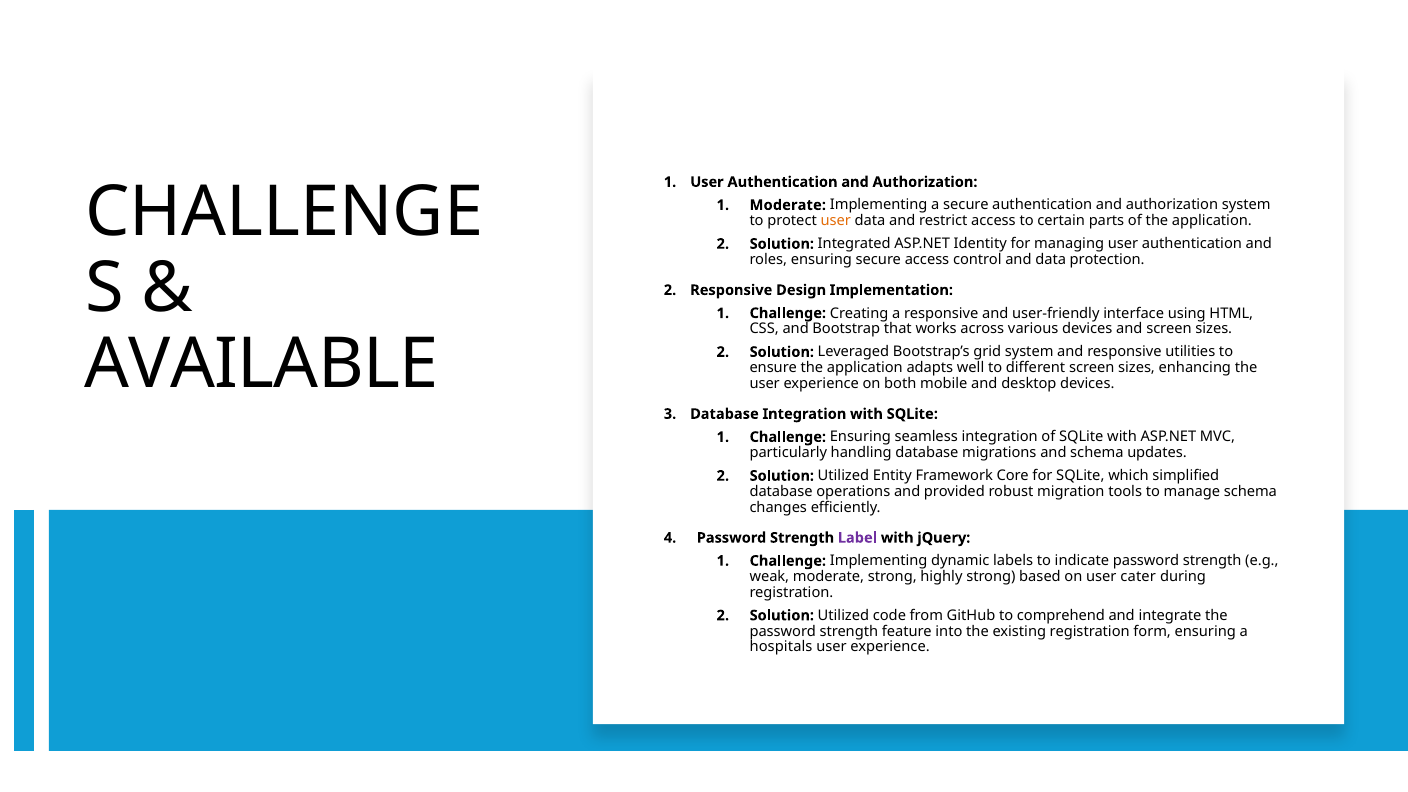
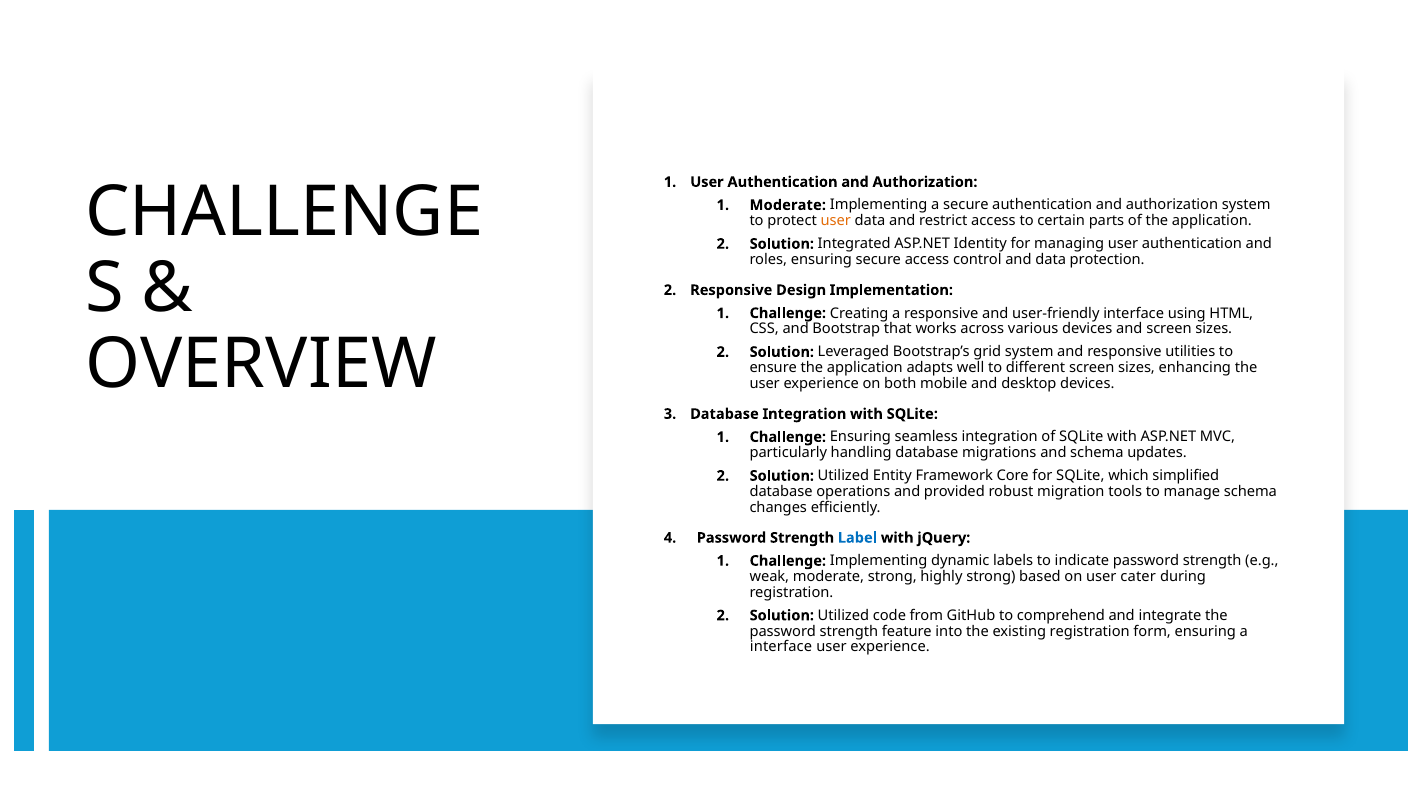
AVAILABLE: AVAILABLE -> OVERVIEW (261, 364)
Label colour: purple -> blue (857, 538)
hospitals: hospitals -> interface (781, 647)
